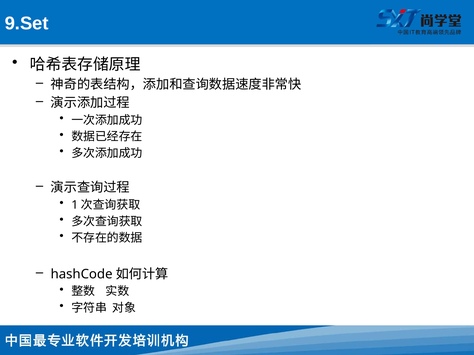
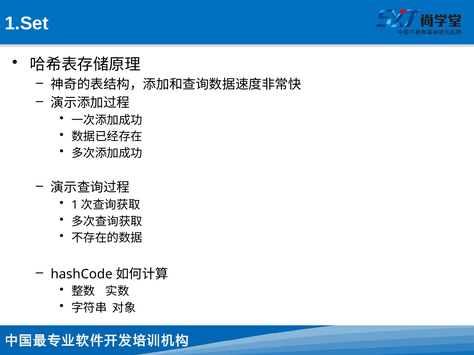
9.Set: 9.Set -> 1.Set (27, 23)
